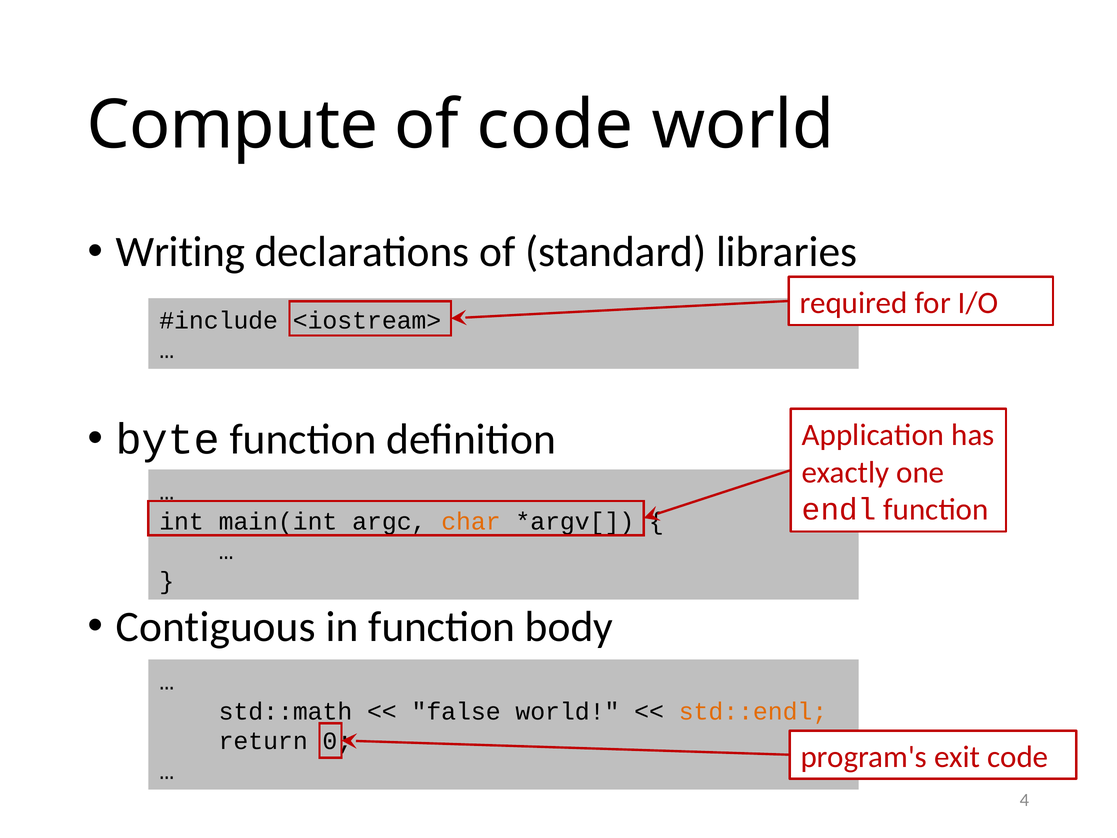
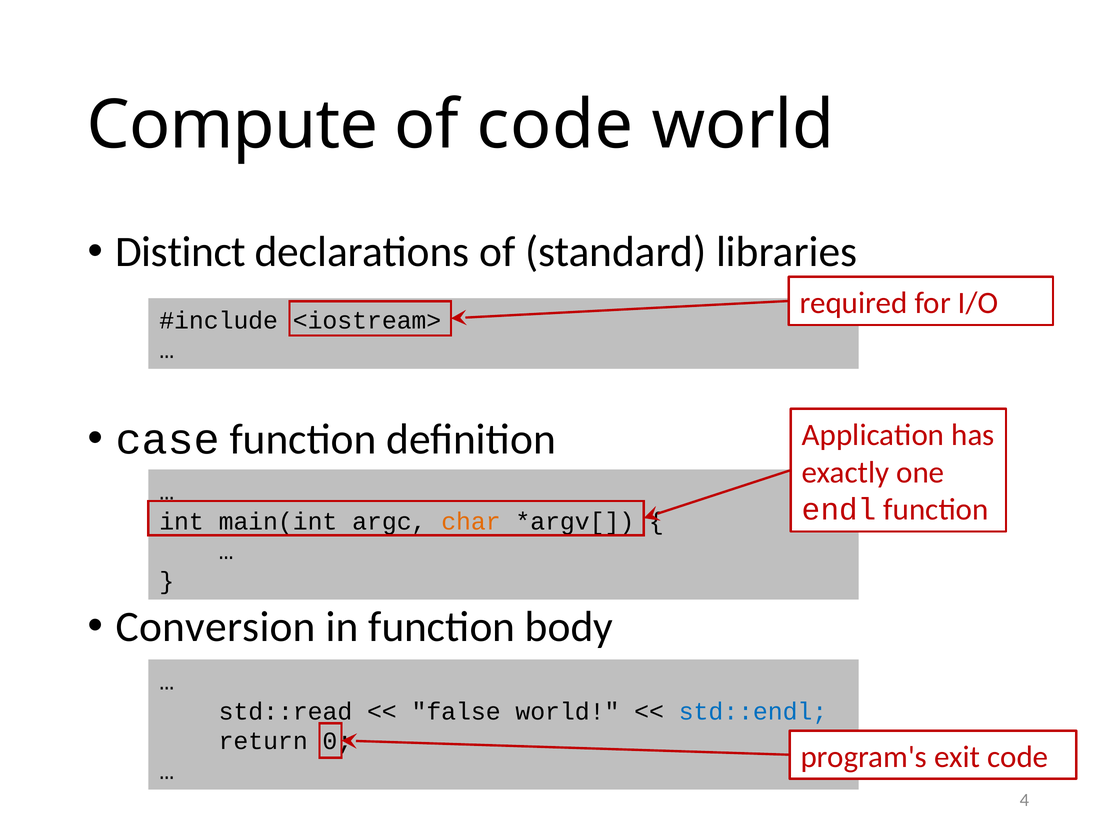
Writing: Writing -> Distinct (181, 252)
byte: byte -> case (168, 439)
Contiguous: Contiguous -> Conversion (216, 626)
std::math: std::math -> std::read (285, 711)
std::endl colour: orange -> blue (753, 711)
